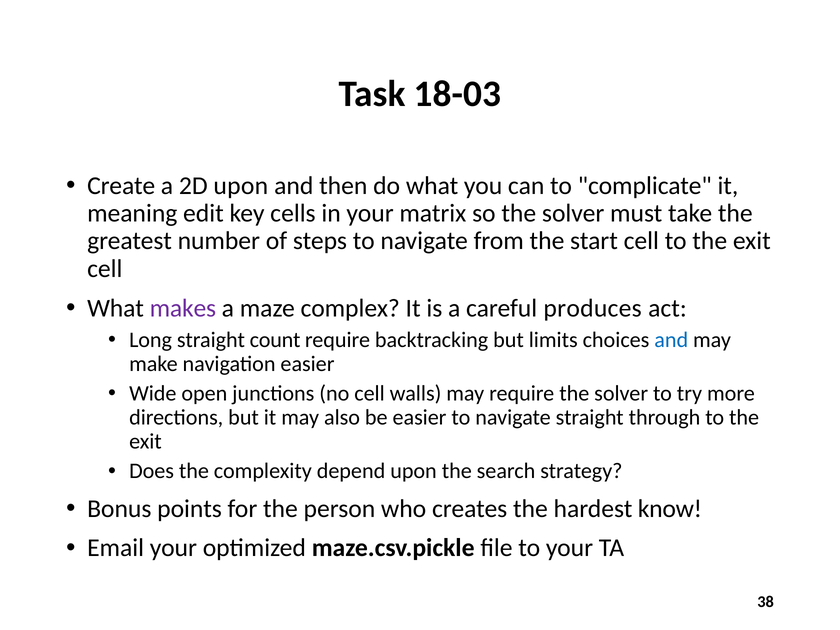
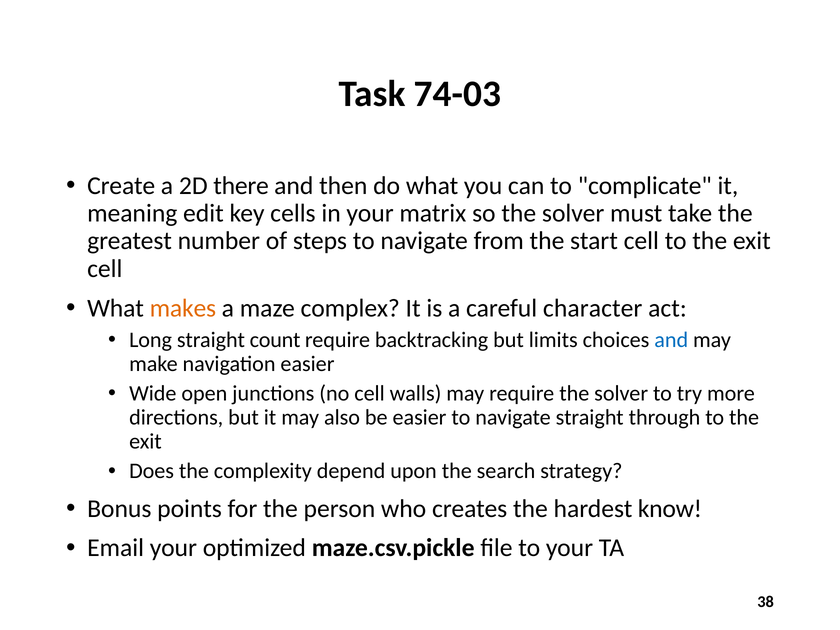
18-03: 18-03 -> 74-03 (457, 94)
2D upon: upon -> there (241, 186)
makes colour: purple -> orange (183, 308)
produces: produces -> character (593, 308)
